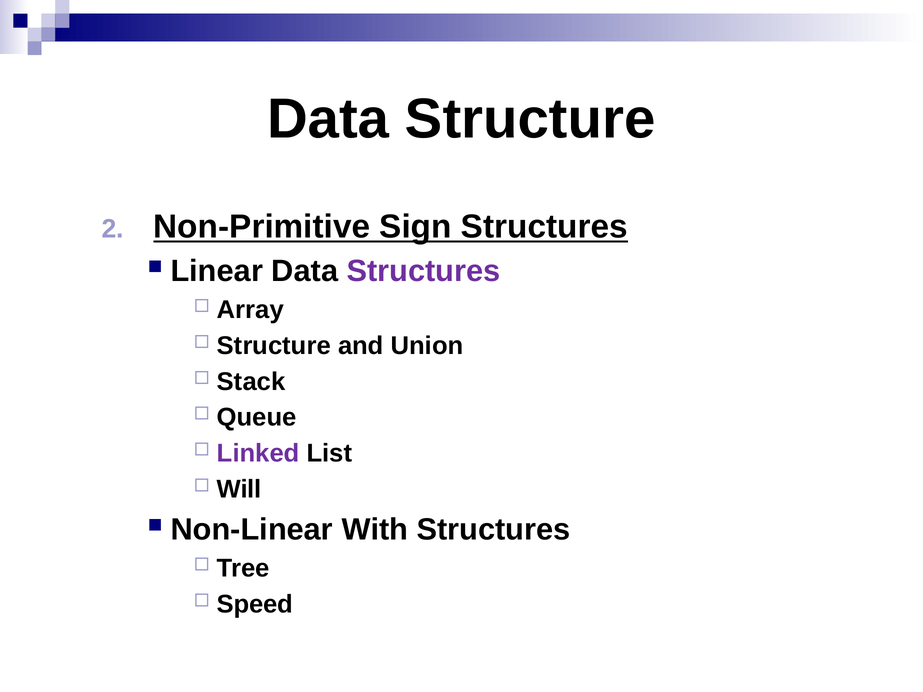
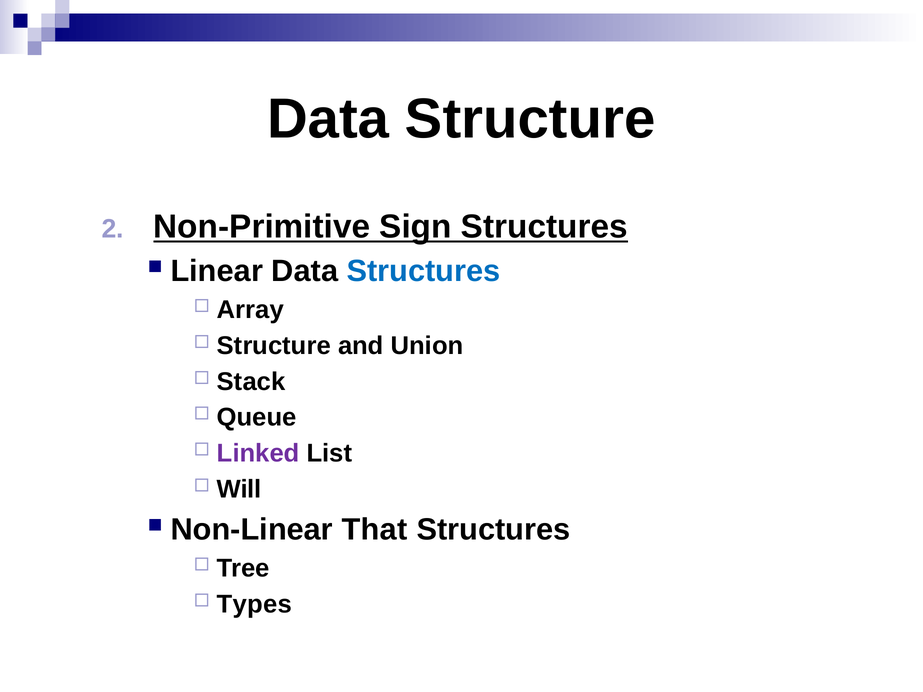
Structures colour: purple -> blue (424, 271)
With: With -> That (375, 530)
Speed: Speed -> Types (255, 604)
